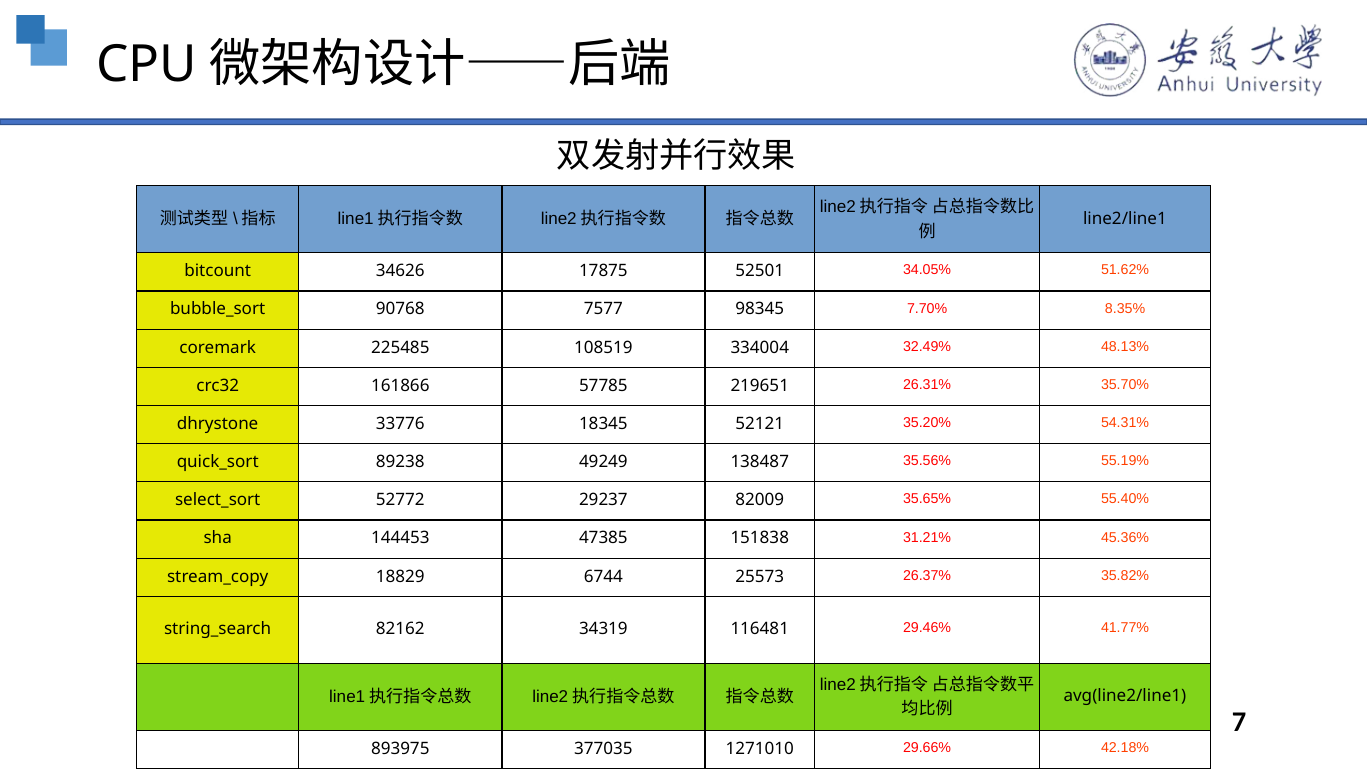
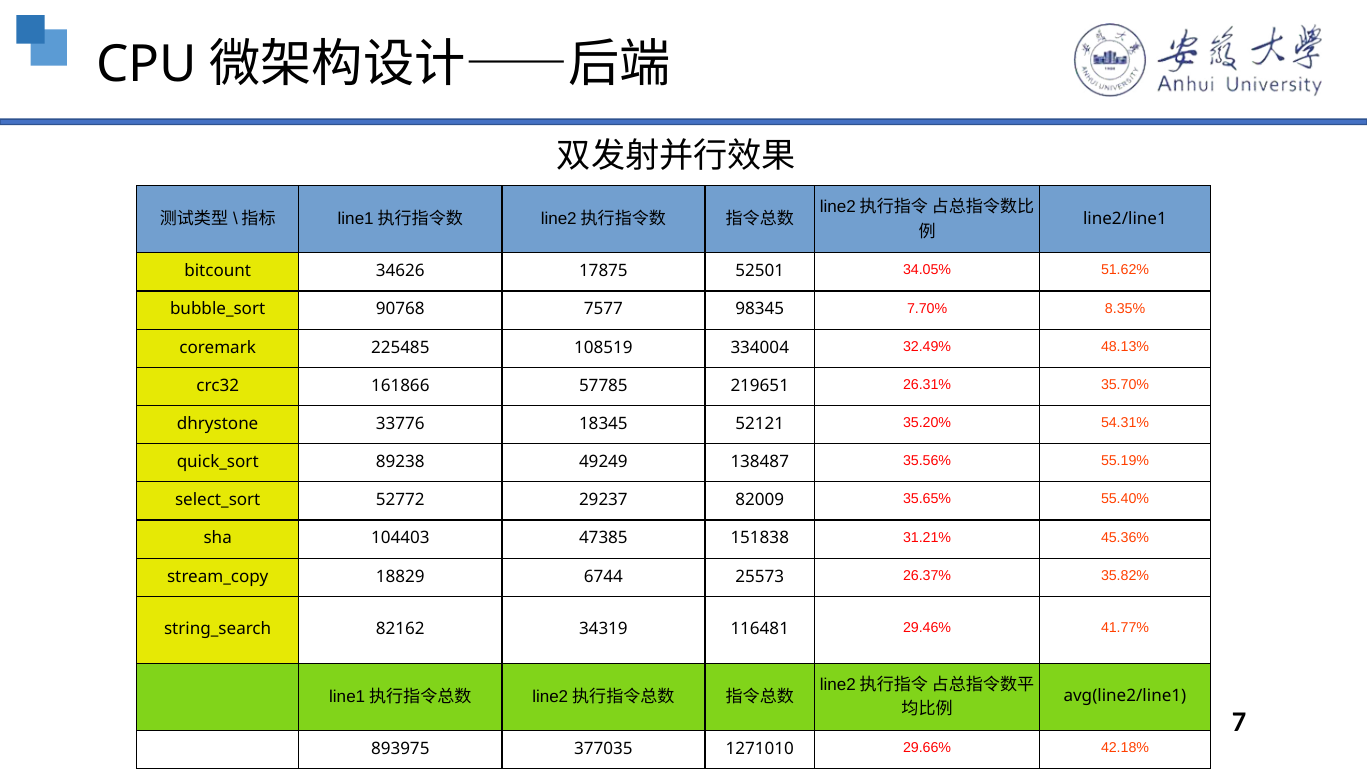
144453: 144453 -> 104403 (400, 538)
